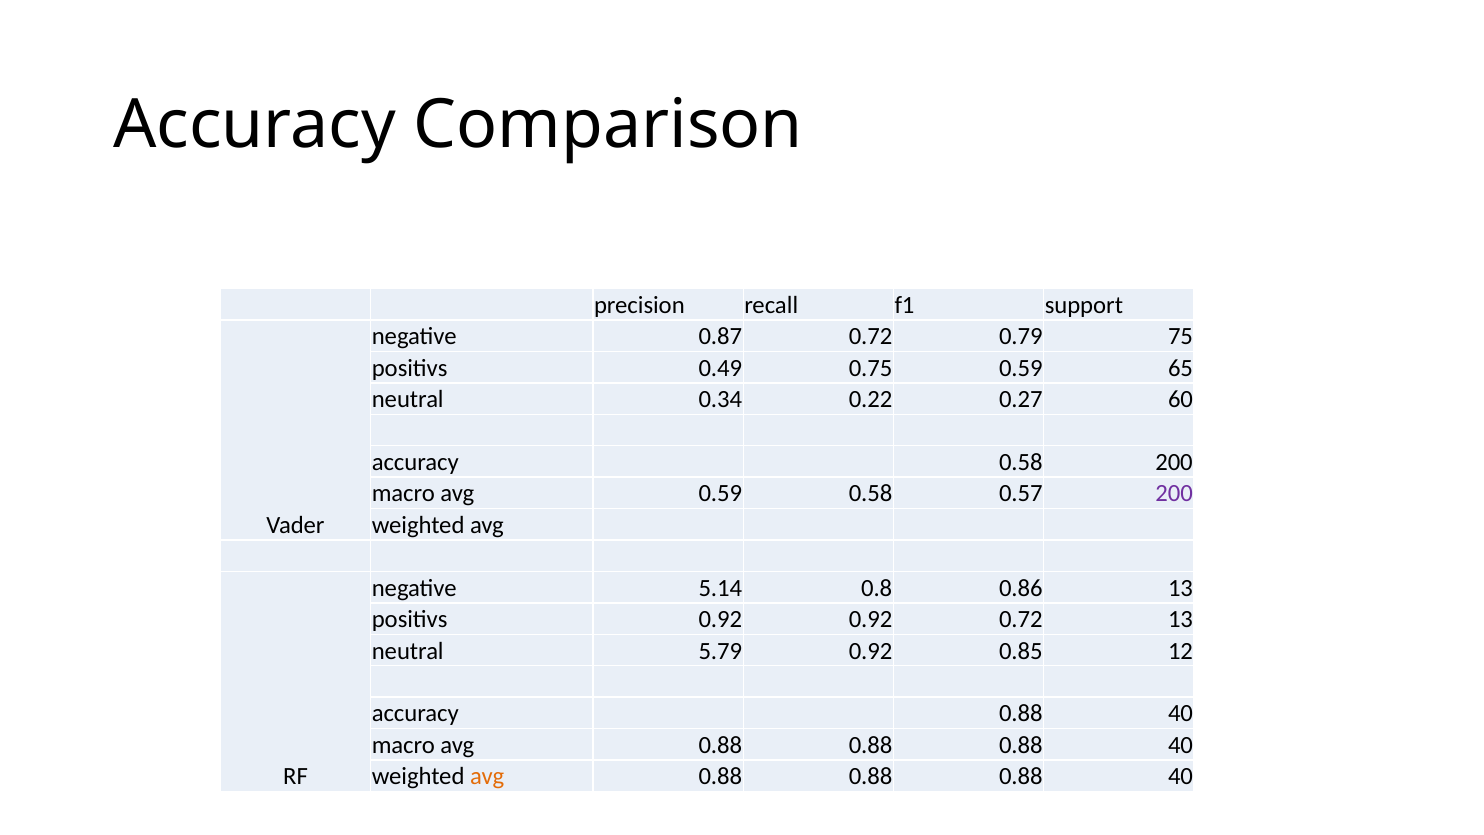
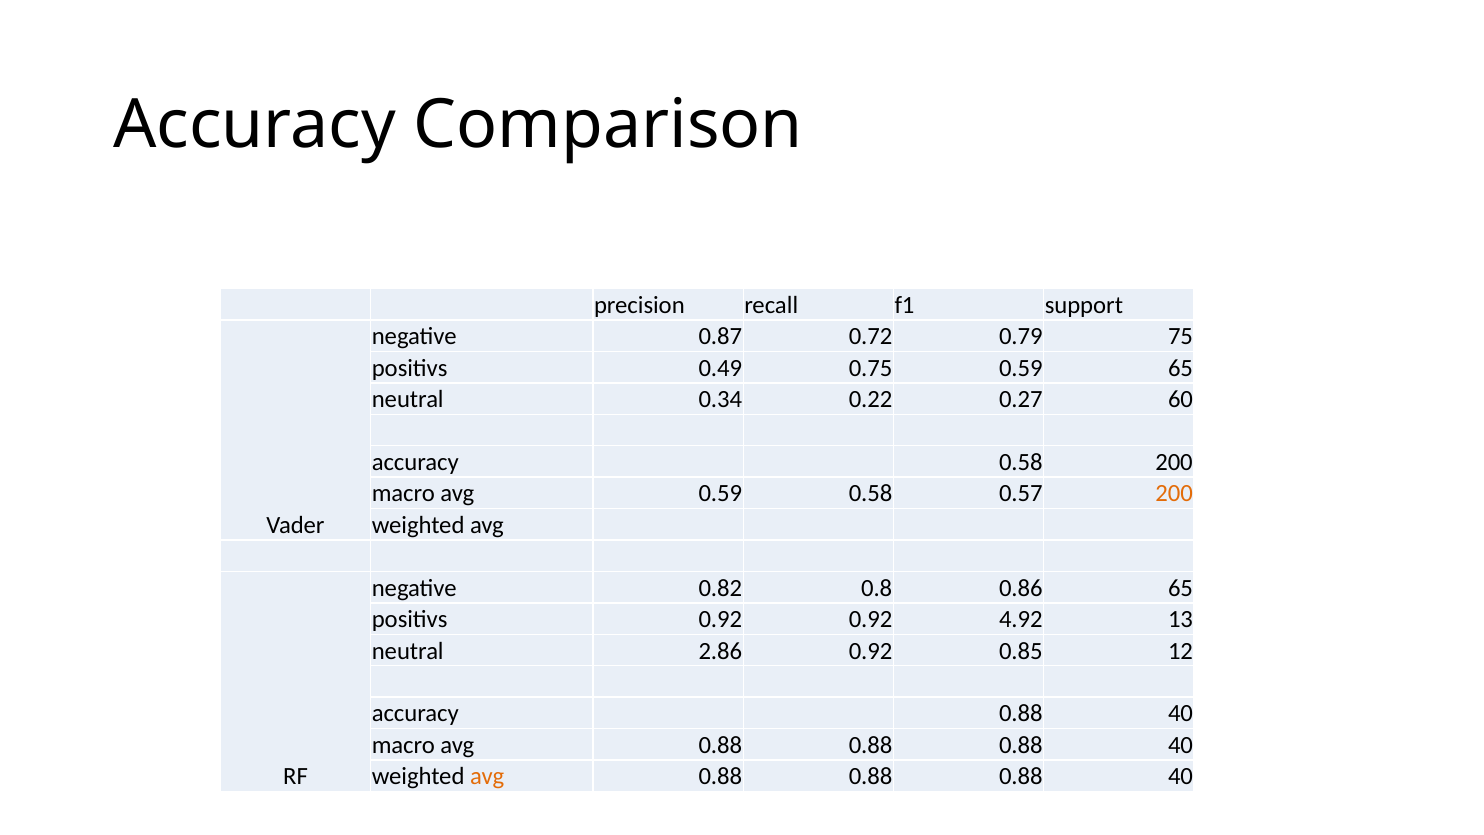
200 colour: purple -> orange (1174, 494)
5.14: 5.14 -> 0.82 (720, 588)
0.86 13: 13 -> 65 (1181, 588)
0.92 0.72: 0.72 -> 4.92 (1021, 619)
5.79: 5.79 -> 2.86 (720, 651)
